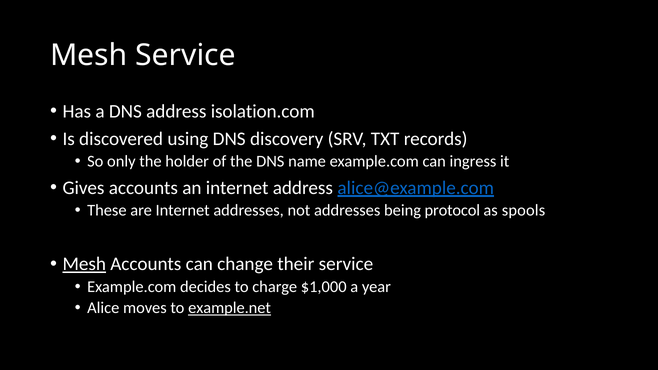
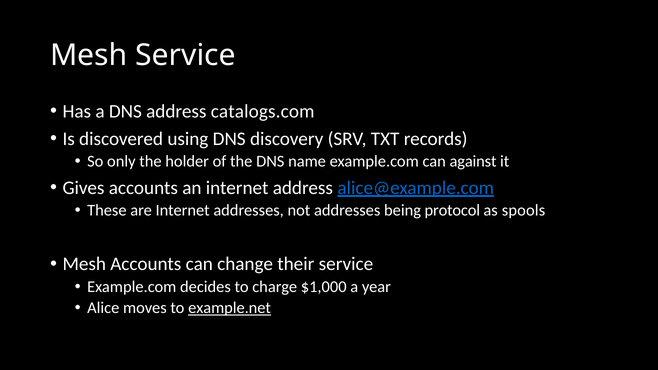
isolation.com: isolation.com -> catalogs.com (263, 111)
ingress: ingress -> against (473, 161)
Mesh underline: present -> none (84, 264)
